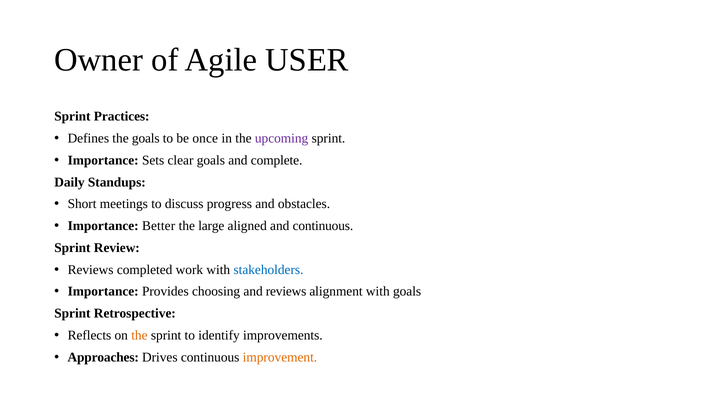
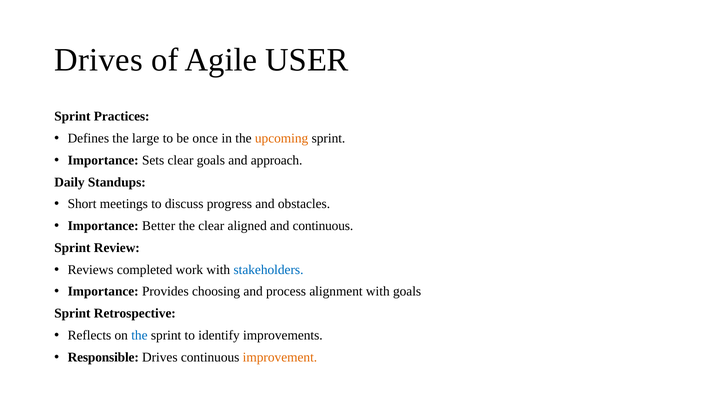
Owner: Owner -> Drives (99, 60)
the goals: goals -> large (146, 138)
upcoming colour: purple -> orange (282, 138)
complete: complete -> approach (277, 160)
the large: large -> clear (211, 226)
and reviews: reviews -> process (286, 291)
the colour: orange -> blue (139, 335)
Approaches: Approaches -> Responsible (103, 357)
